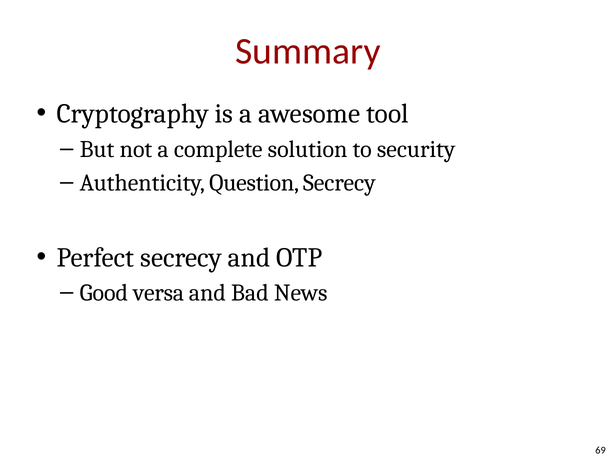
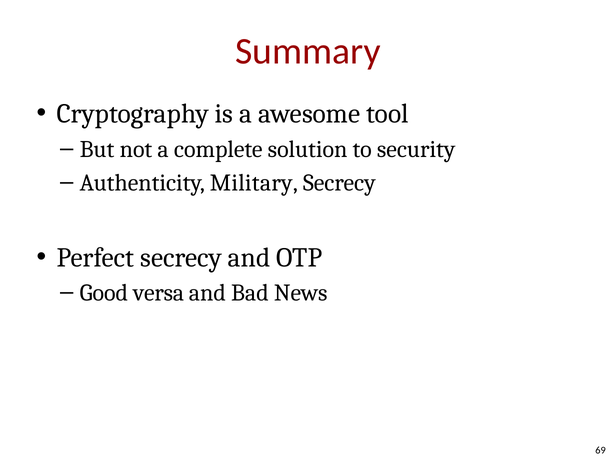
Question: Question -> Military (254, 183)
